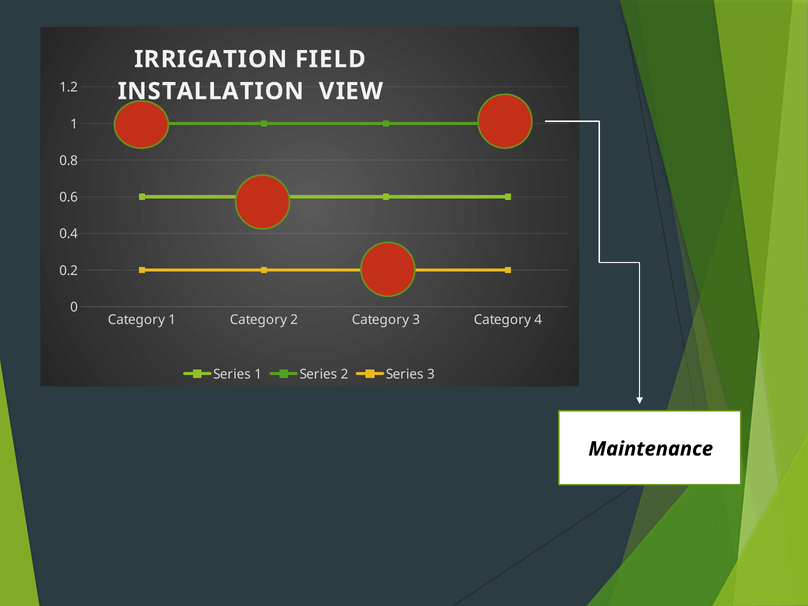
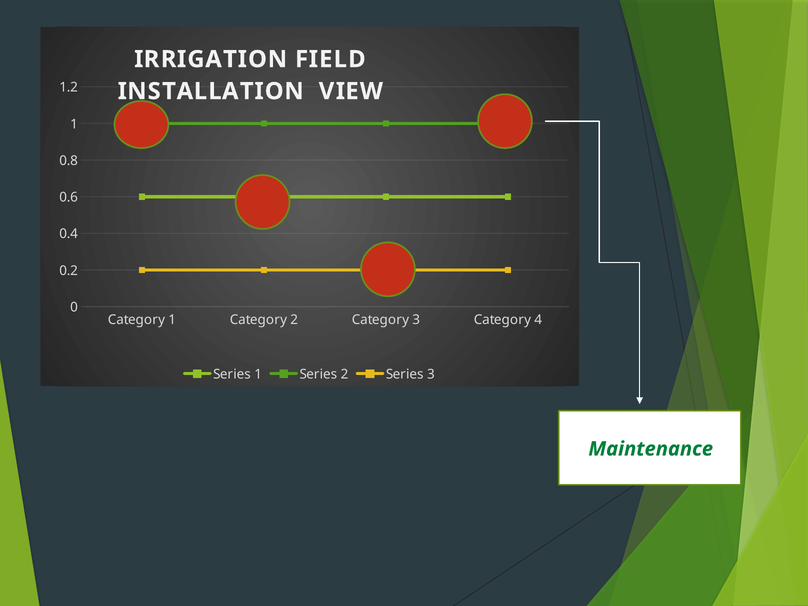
Maintenance colour: black -> green (651, 449)
